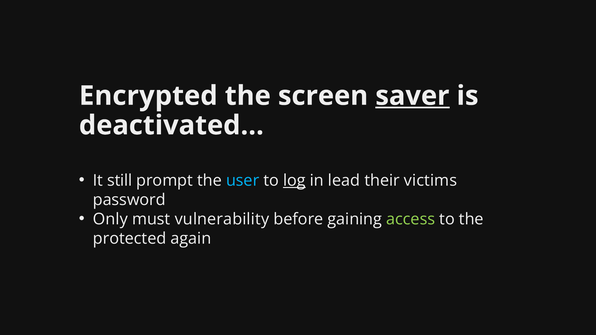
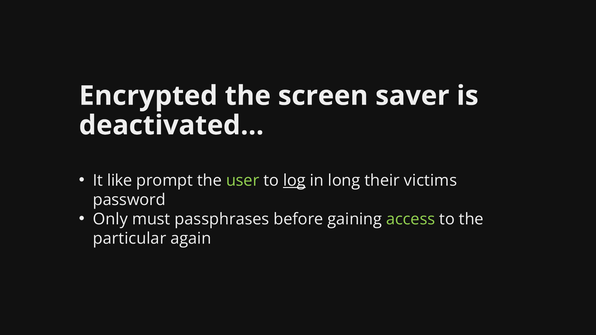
saver underline: present -> none (412, 96)
still: still -> like (120, 181)
user colour: light blue -> light green (243, 181)
lead: lead -> long (344, 181)
vulnerability: vulnerability -> passphrases (222, 219)
protected: protected -> particular (130, 239)
